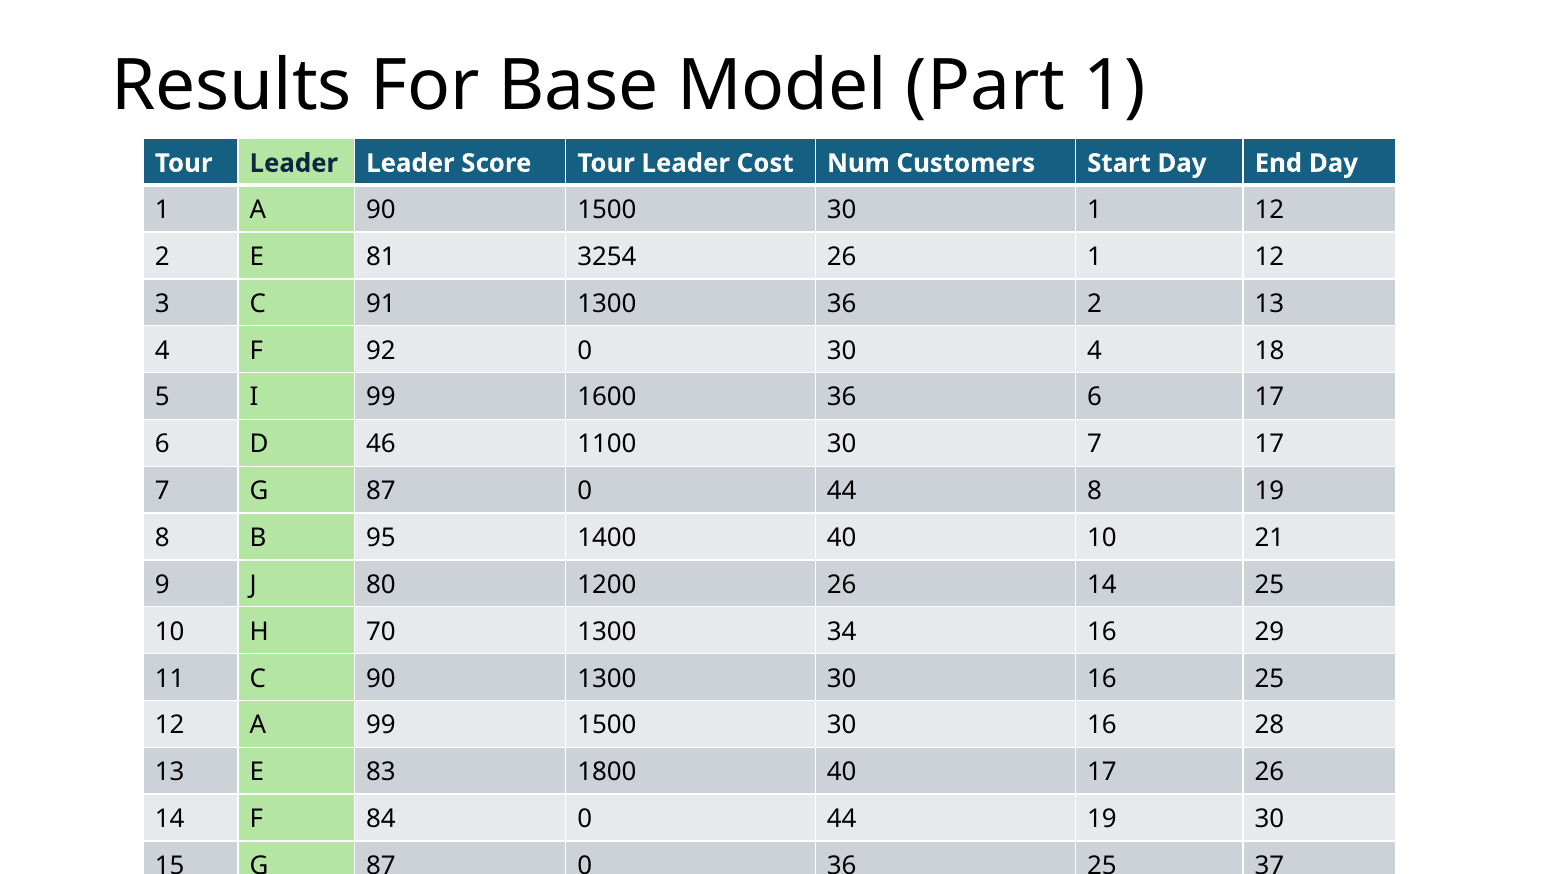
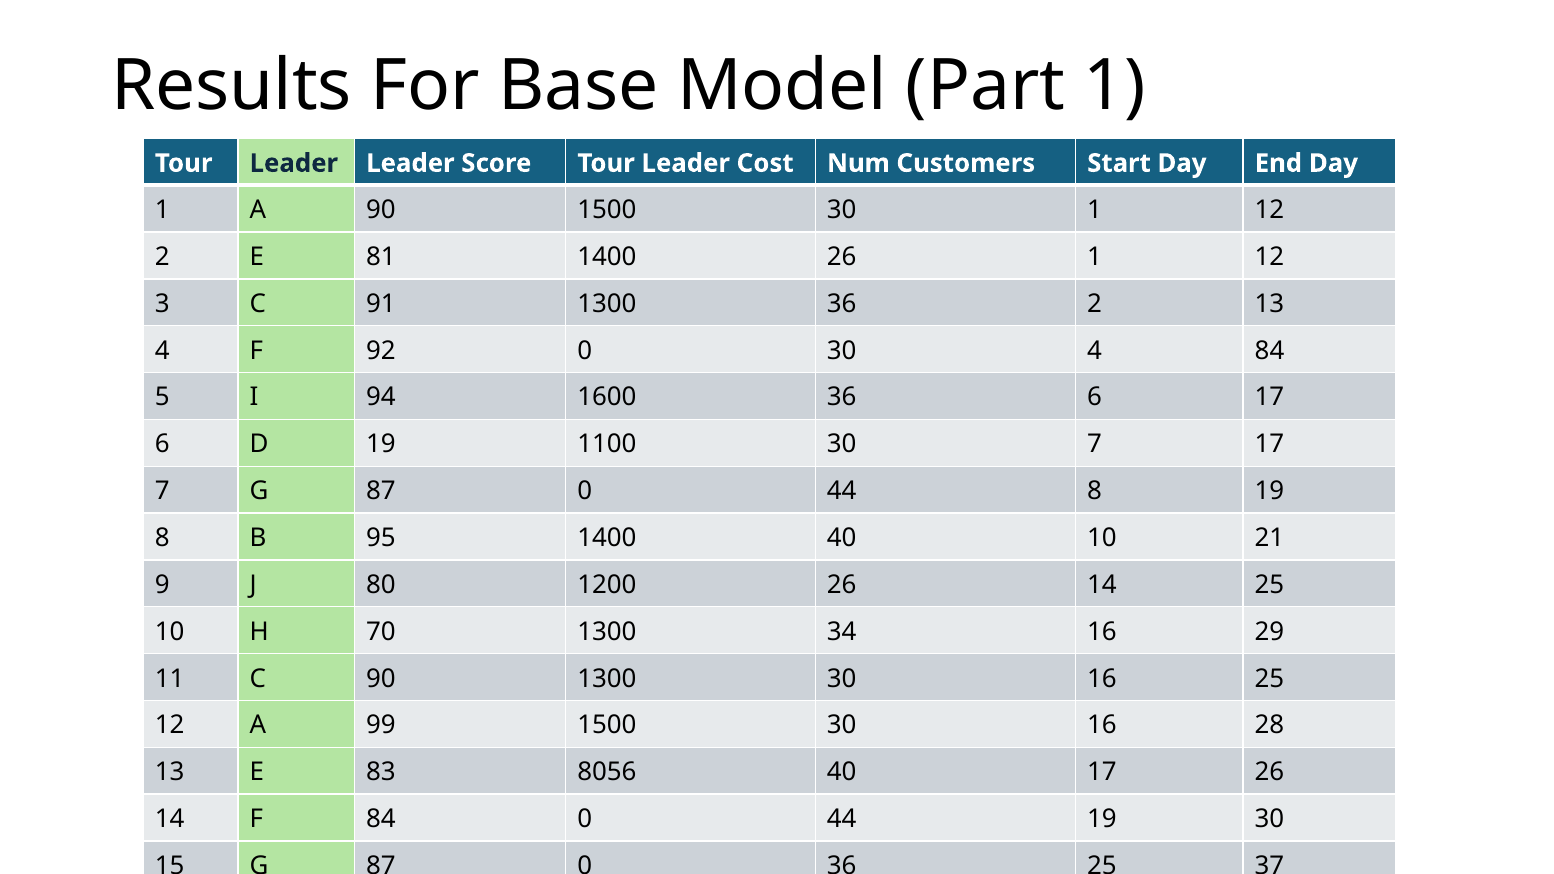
81 3254: 3254 -> 1400 (607, 257)
4 18: 18 -> 84 (1270, 351)
I 99: 99 -> 94 (381, 398)
D 46: 46 -> 19 (381, 444)
1800: 1800 -> 8056 (607, 772)
